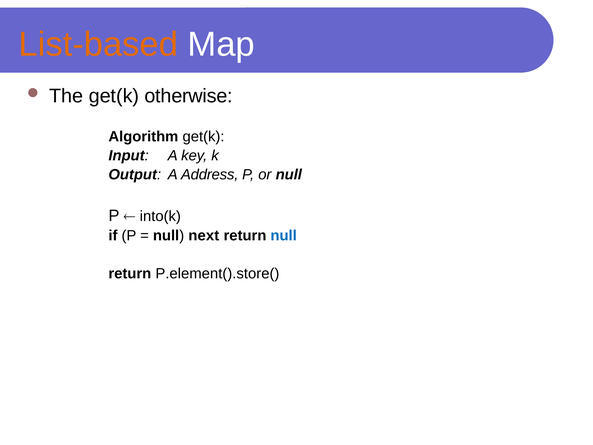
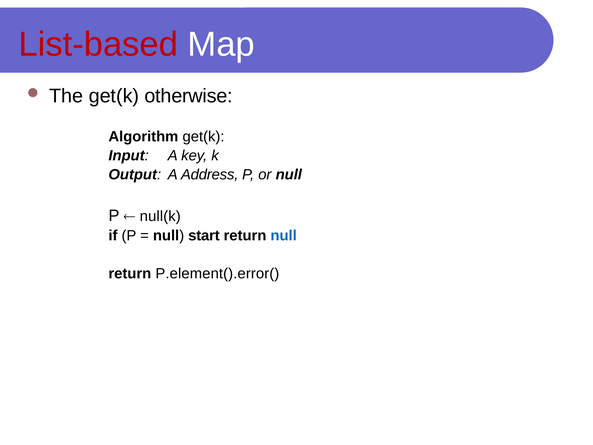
List-based colour: orange -> red (98, 45)
into(k: into(k -> null(k (160, 216)
next: next -> start (204, 236)
P.element().store(: P.element().store( -> P.element().error( (217, 273)
